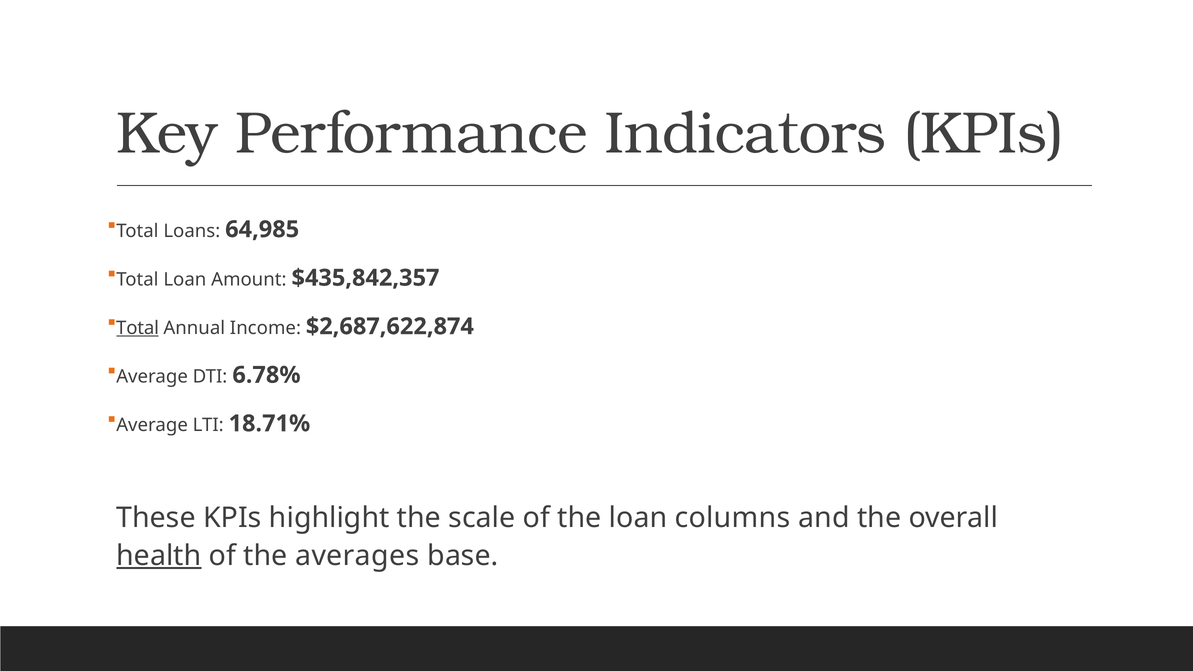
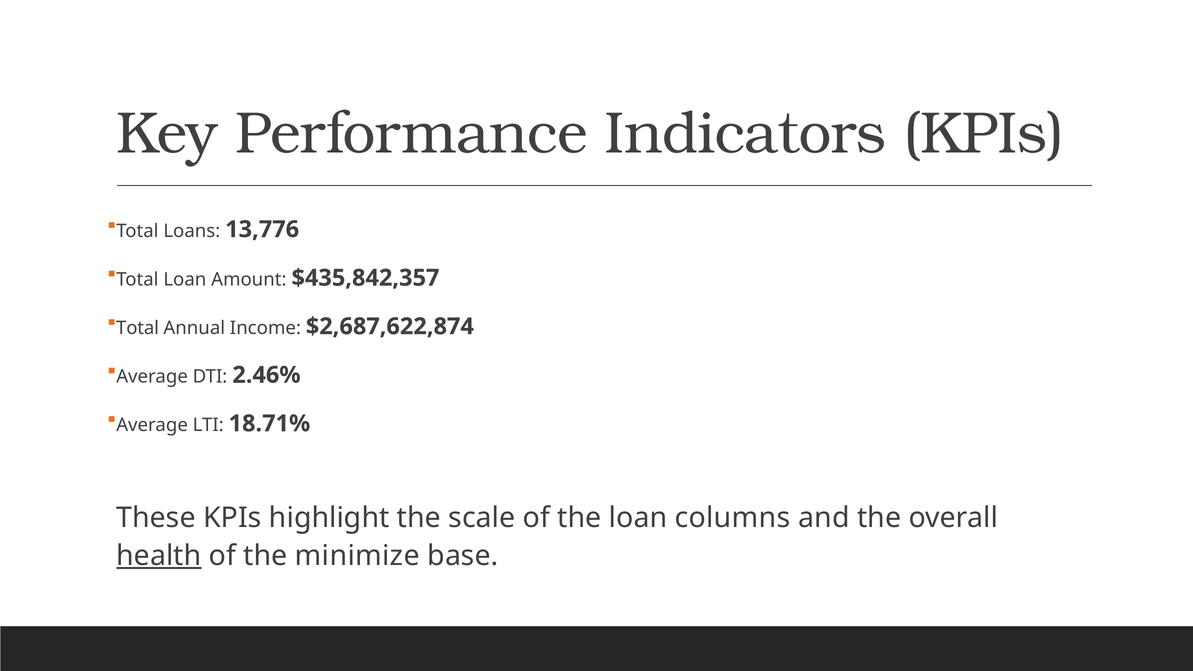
64,985: 64,985 -> 13,776 (262, 229)
Total underline: present -> none (138, 328)
6.78%: 6.78% -> 2.46% (266, 375)
averages: averages -> minimize (357, 556)
